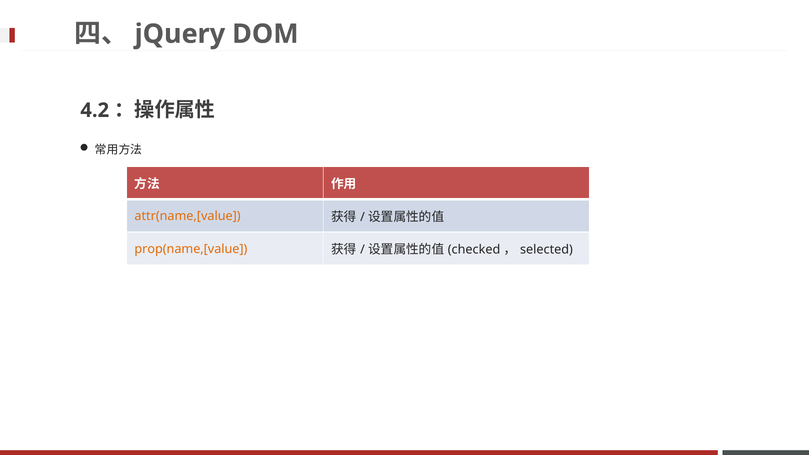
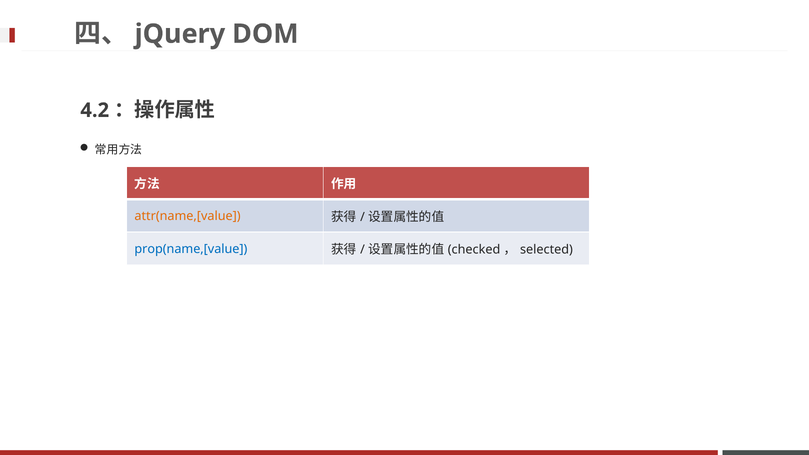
prop(name,[value colour: orange -> blue (191, 249)
